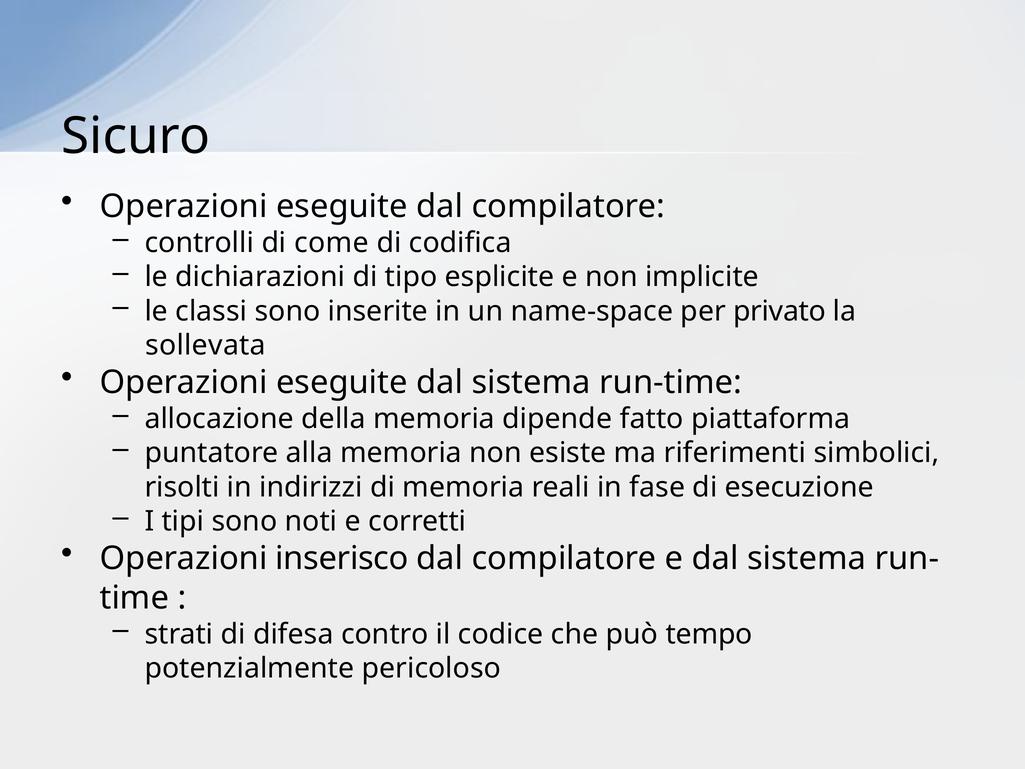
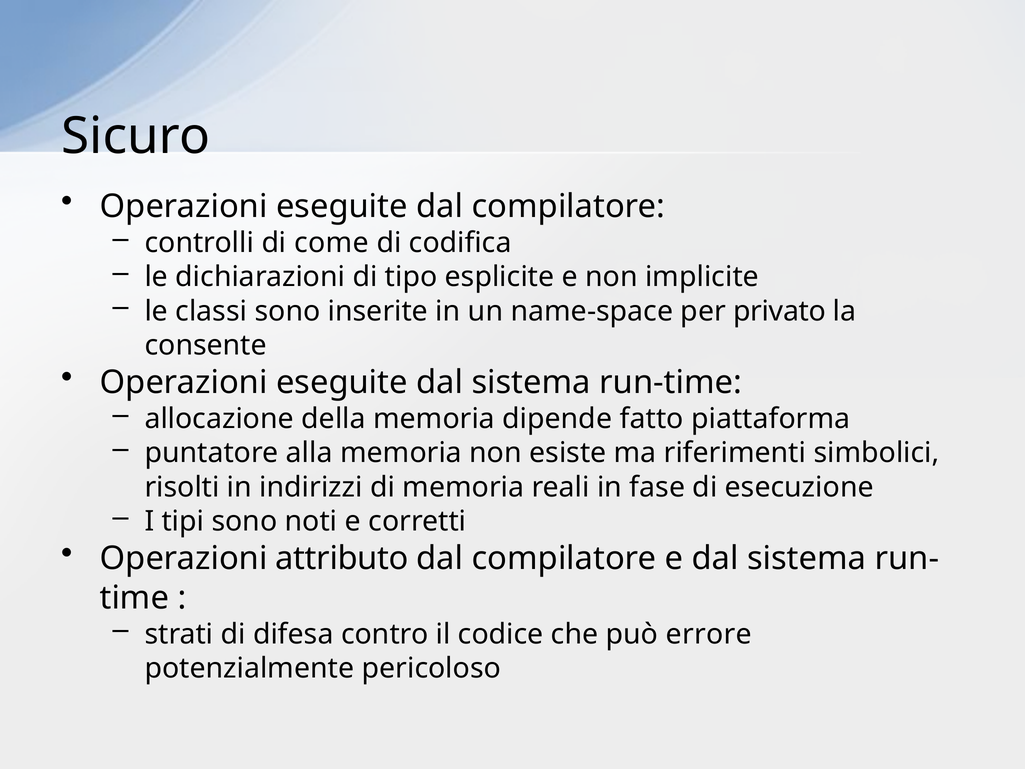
sollevata: sollevata -> consente (206, 345)
inserisco: inserisco -> attributo (342, 558)
tempo: tempo -> errore (709, 634)
